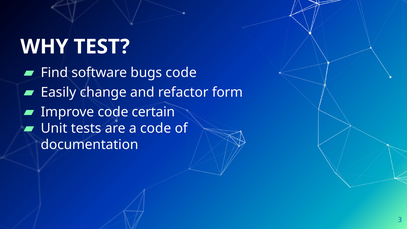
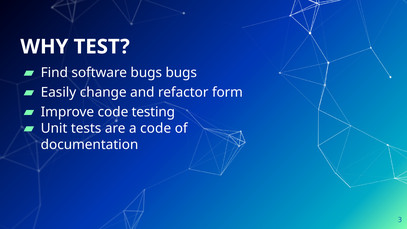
bugs code: code -> bugs (181, 73)
certain: certain -> testing (153, 112)
